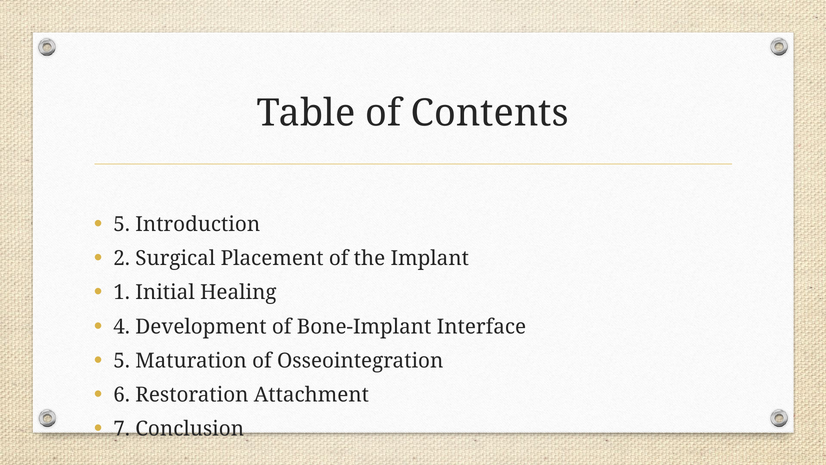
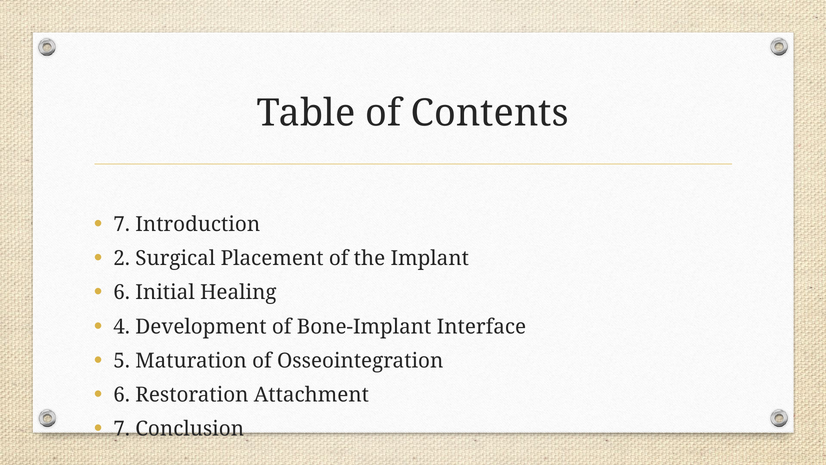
5: 5 -> 7 (122, 224)
1: 1 -> 6 (122, 292)
